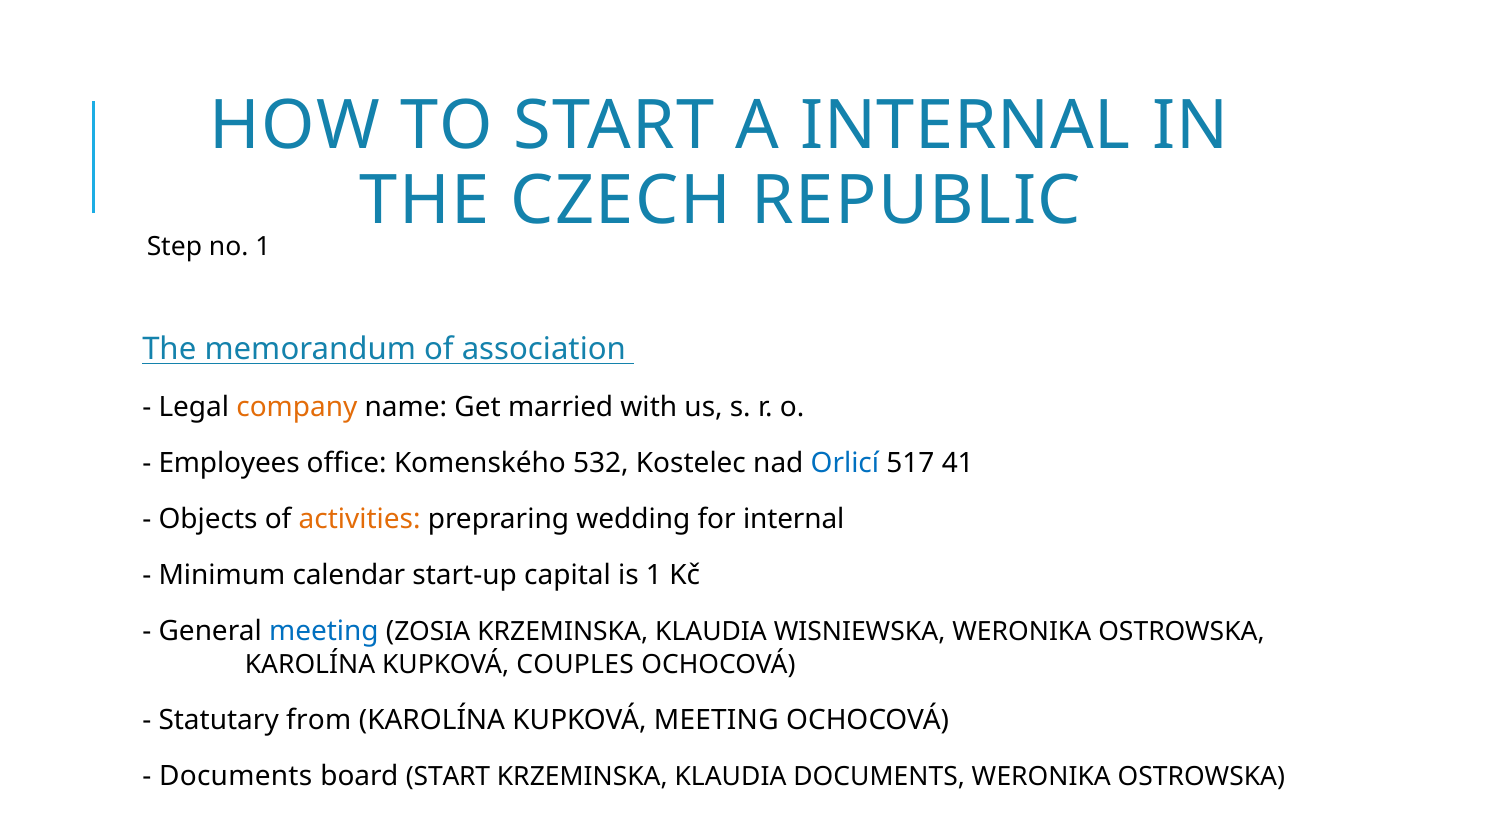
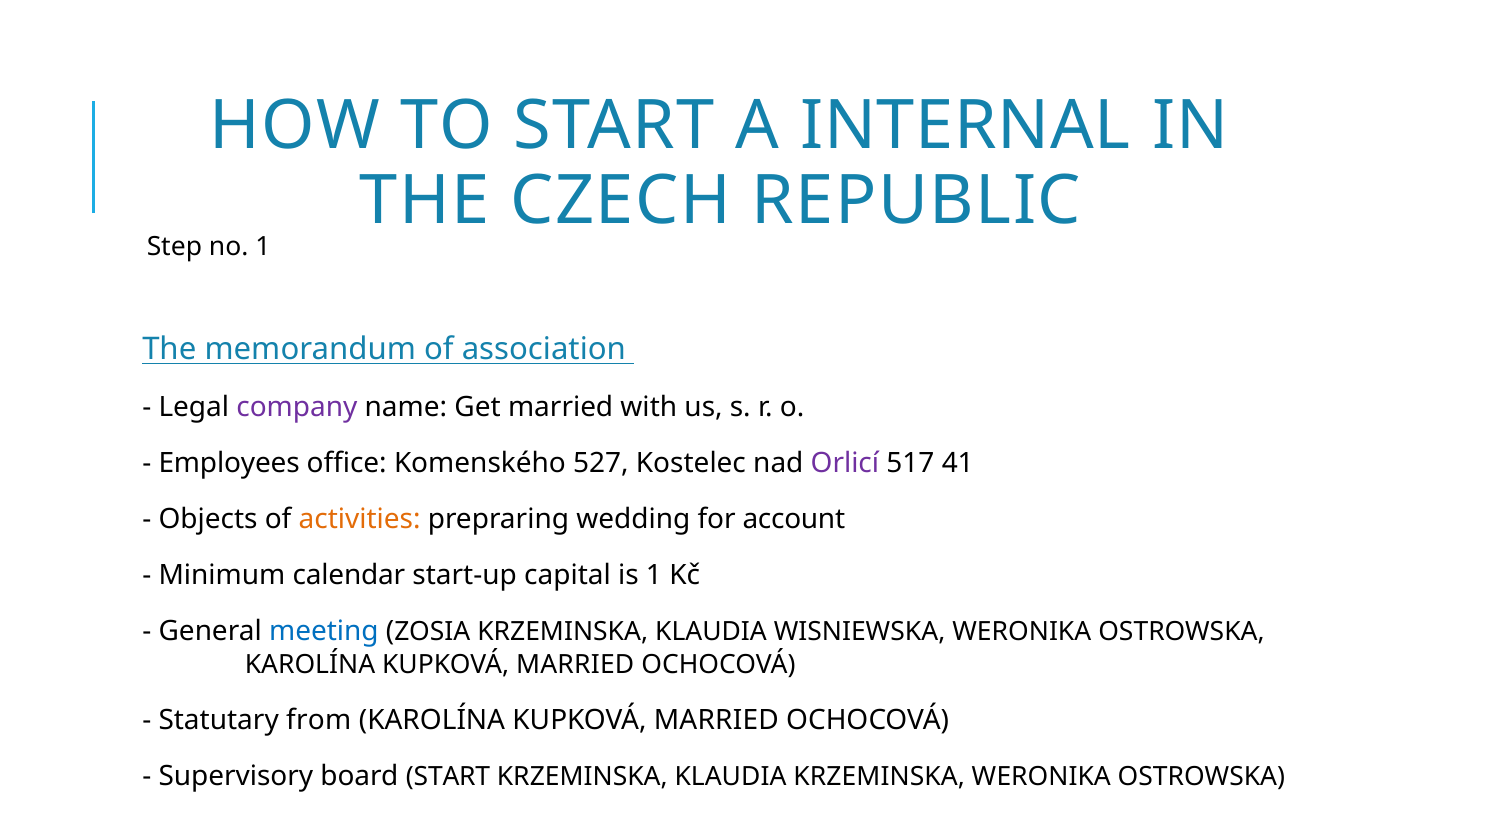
company colour: orange -> purple (297, 407)
532: 532 -> 527 (601, 464)
Orlicí colour: blue -> purple (845, 464)
for internal: internal -> account (794, 520)
COUPLES: COUPLES -> MARRIED (575, 665)
MEETING: MEETING -> MARRIED (716, 721)
Documents: Documents -> Supervisory (236, 777)
KLAUDIA DOCUMENTS: DOCUMENTS -> KRZEMINSKA (879, 777)
